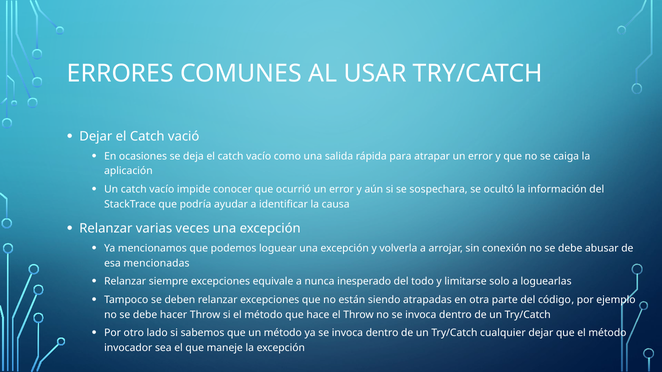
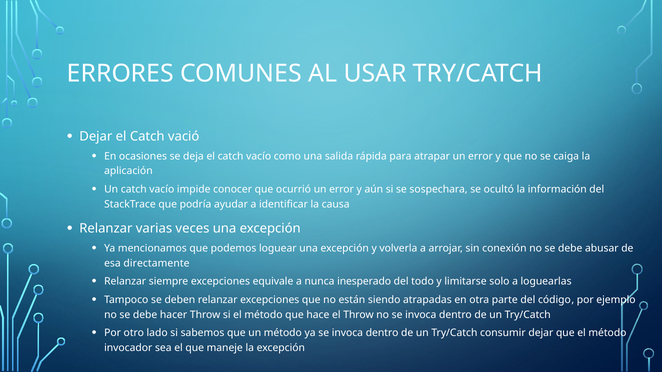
mencionadas: mencionadas -> directamente (156, 263)
cualquier: cualquier -> consumir (503, 333)
